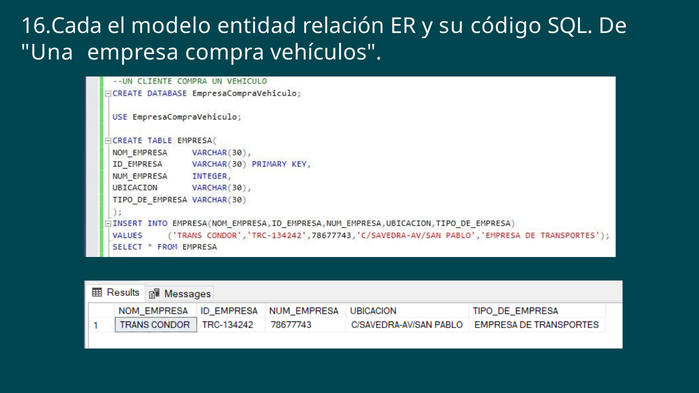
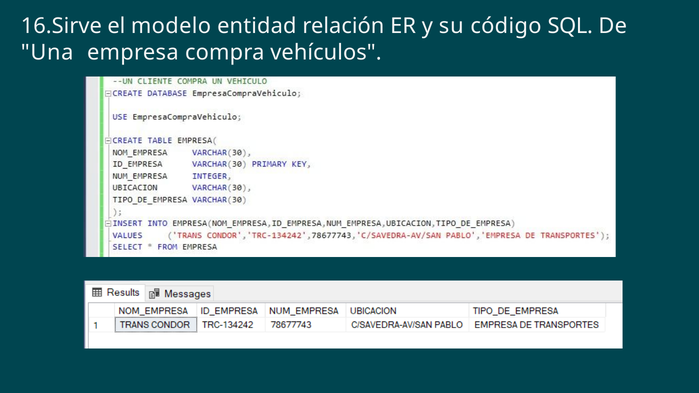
16.Cada: 16.Cada -> 16.Sirve (61, 26)
